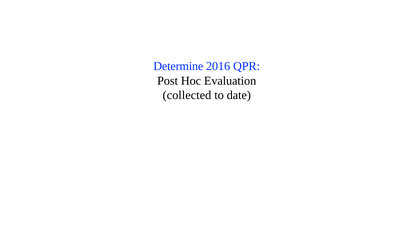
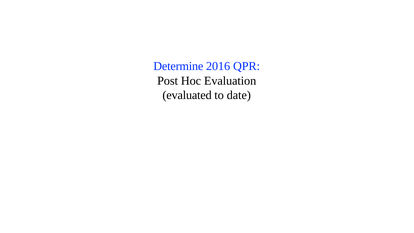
collected: collected -> evaluated (187, 95)
